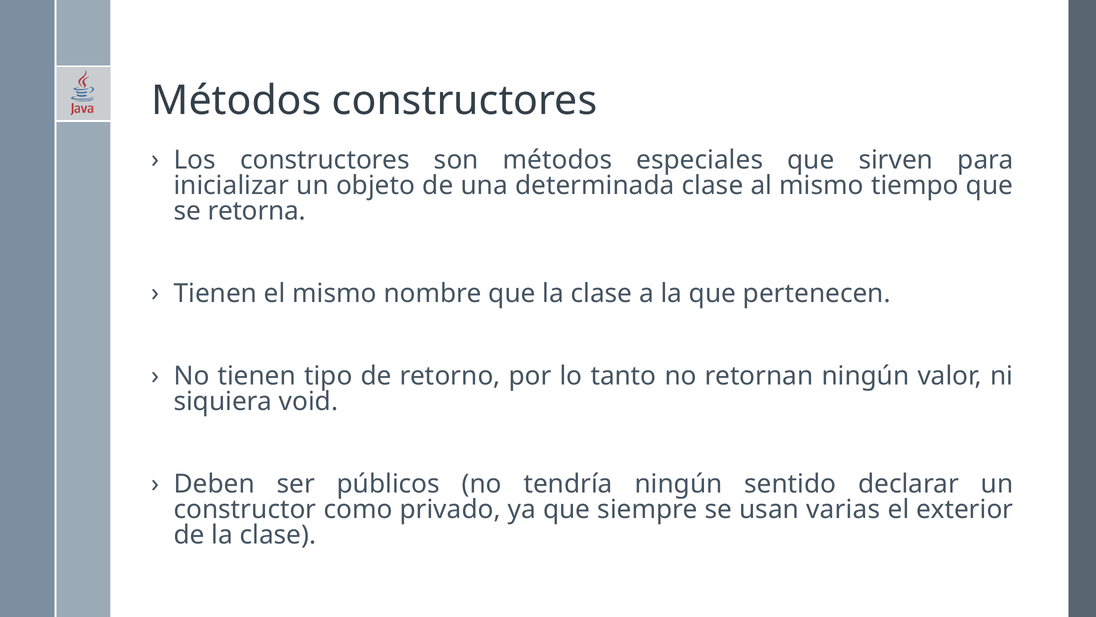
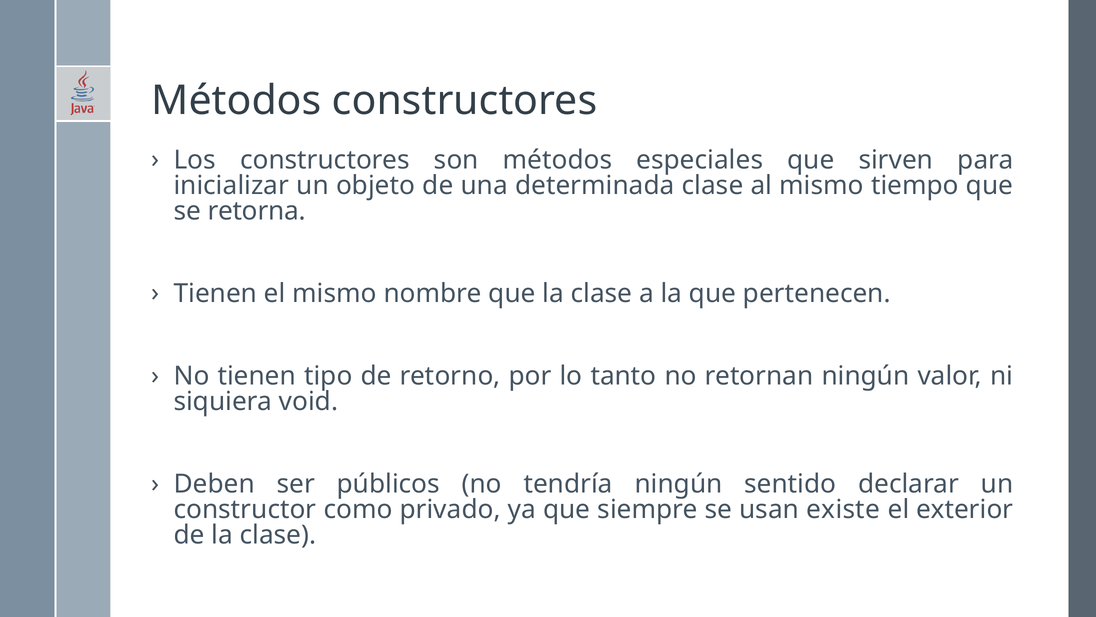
varias: varias -> existe (843, 510)
